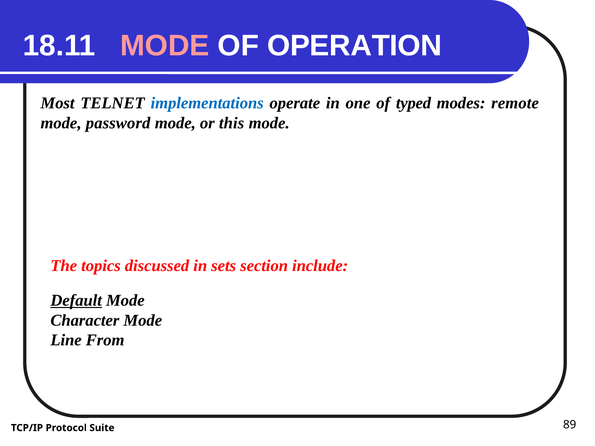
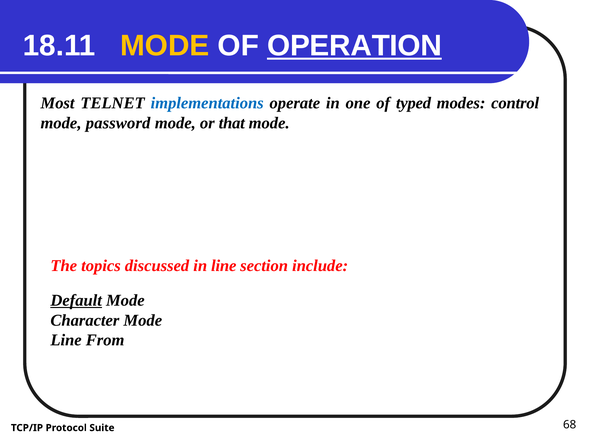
MODE colour: pink -> yellow (165, 46)
OPERATION underline: none -> present (355, 46)
remote: remote -> control (515, 103)
this: this -> that (232, 123)
in sets: sets -> line (224, 266)
89: 89 -> 68 (570, 425)
